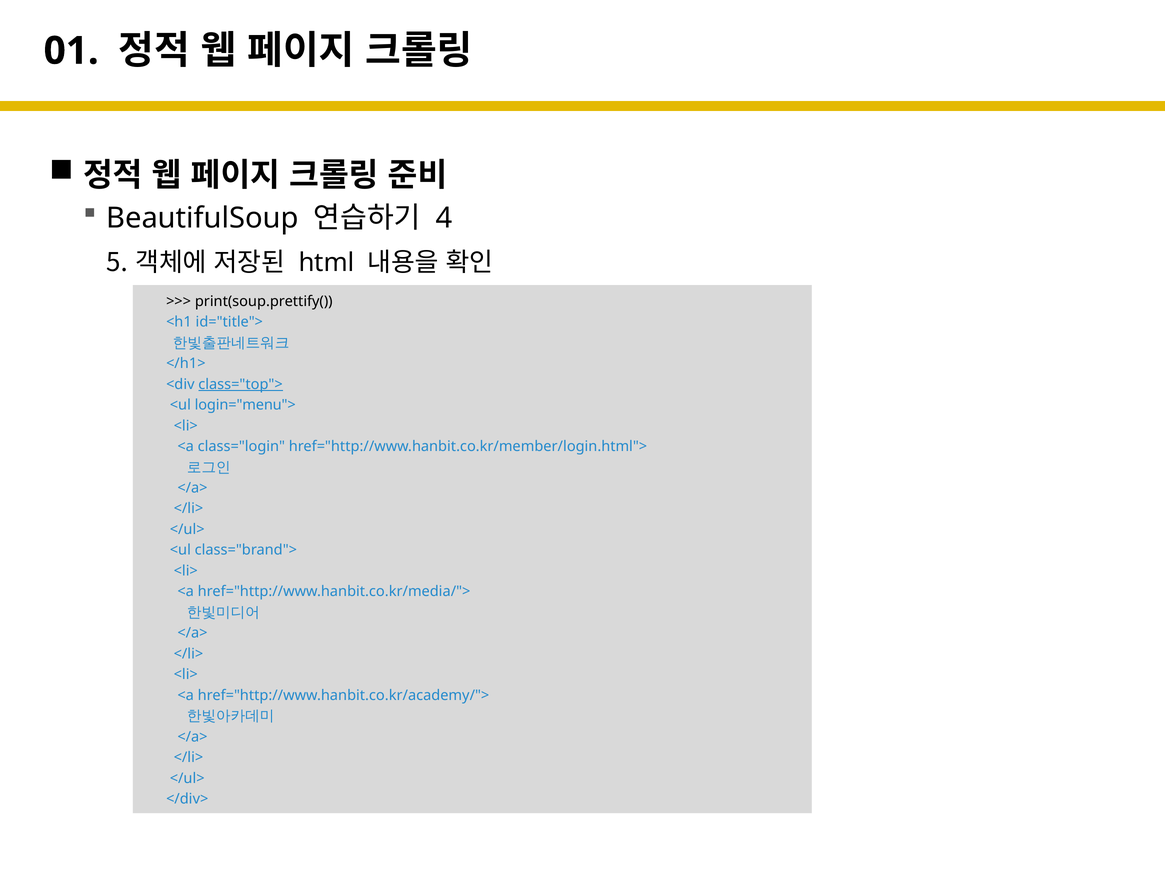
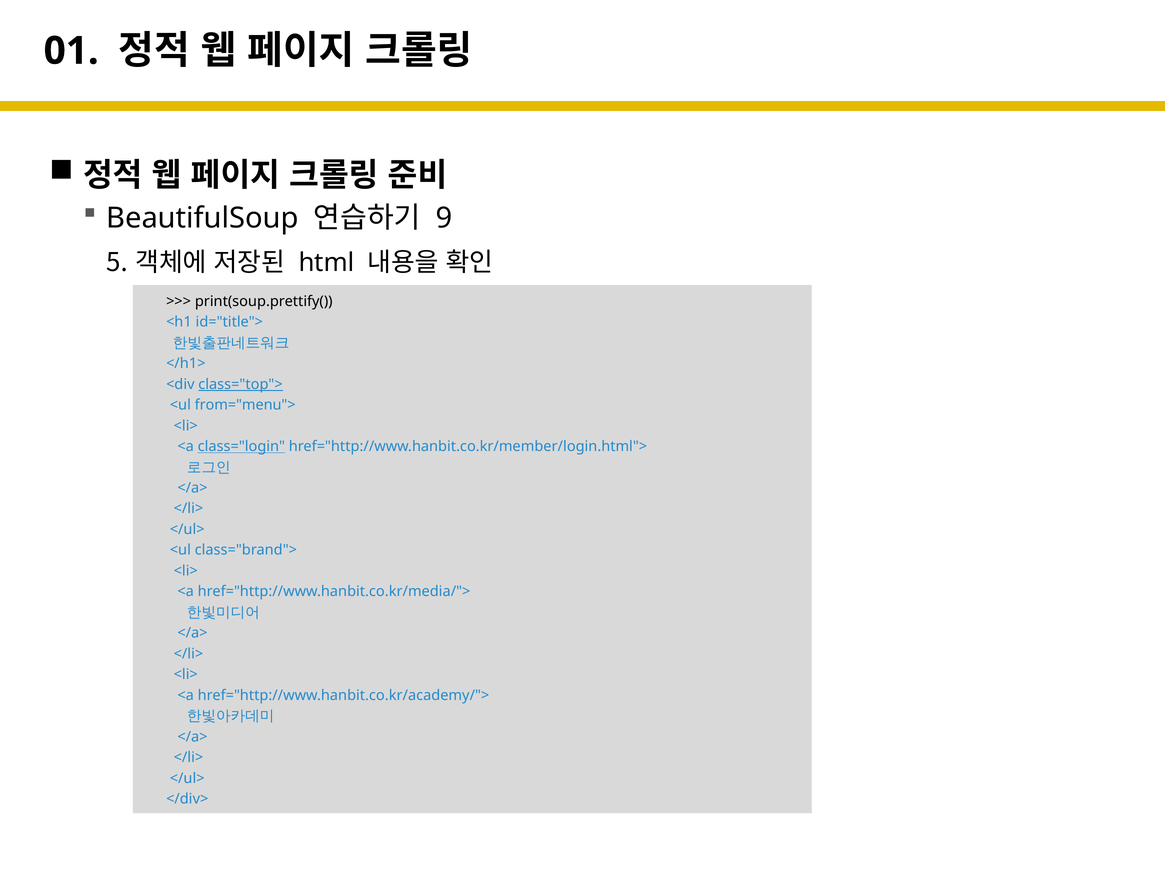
4: 4 -> 9 (444, 218)
login="menu">: login="menu"> -> from="menu"> (245, 405)
class="login underline: none -> present (241, 446)
